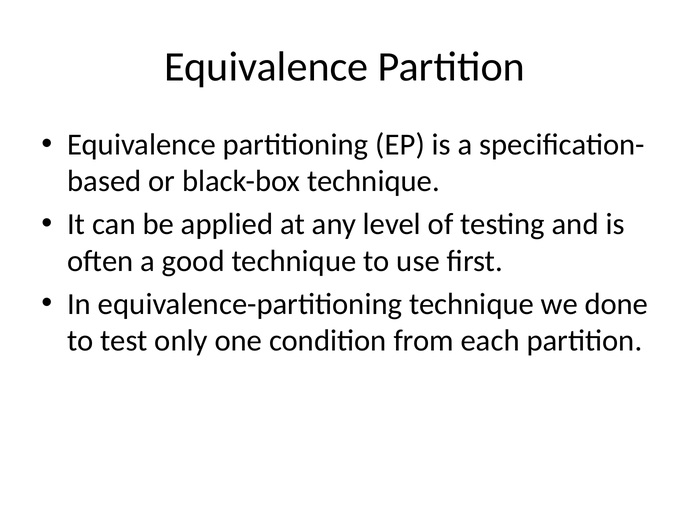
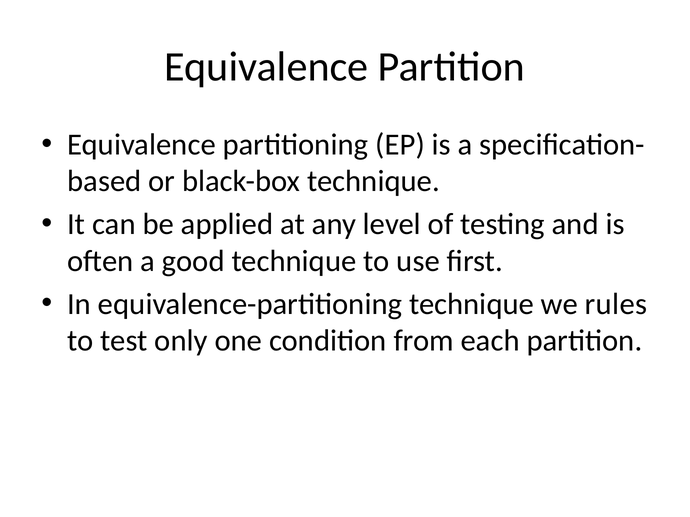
done: done -> rules (616, 304)
